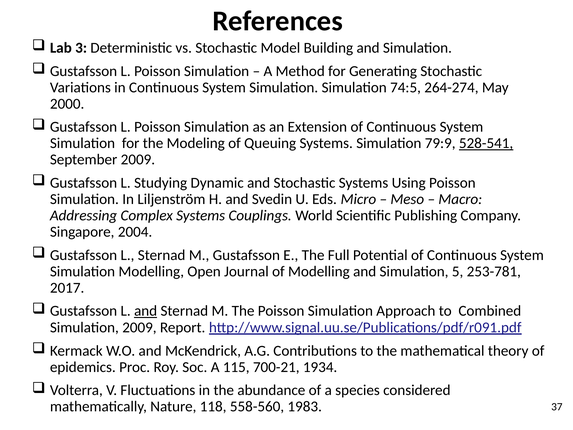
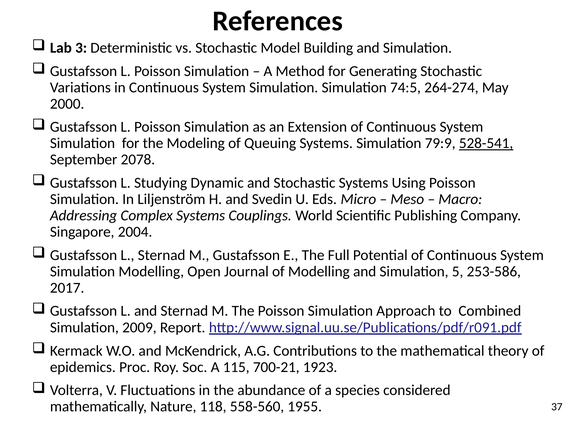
September 2009: 2009 -> 2078 (138, 160)
253-781: 253-781 -> 253-586 (494, 271)
and underline: present -> none (146, 311)
1934: 1934 -> 1923 (320, 367)
1983: 1983 -> 1955 (305, 406)
